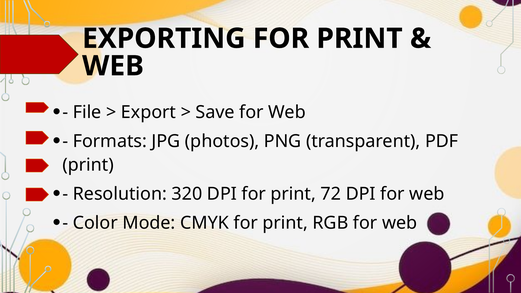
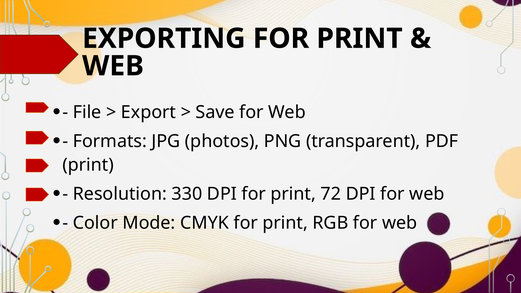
320: 320 -> 330 (187, 194)
